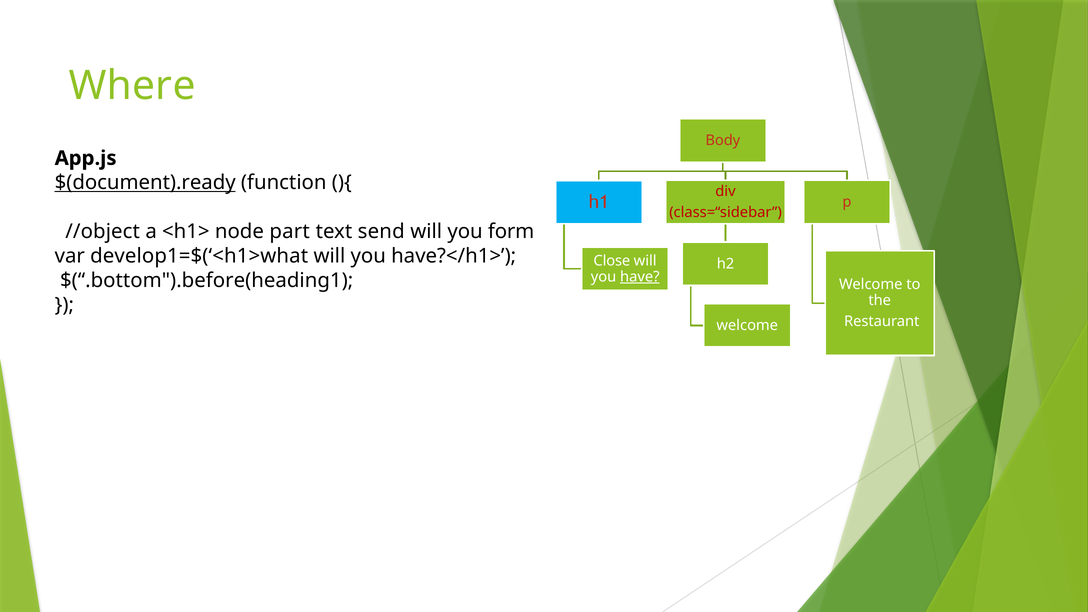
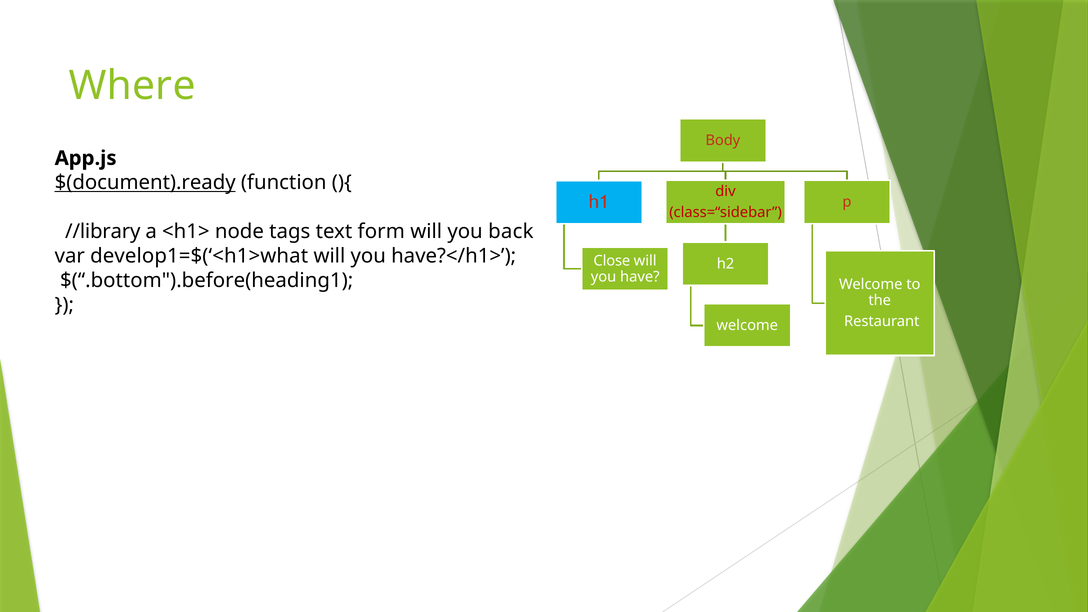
//object: //object -> //library (103, 232)
part: part -> tags (290, 232)
send: send -> form (381, 232)
form: form -> back (511, 232)
have underline: present -> none (640, 277)
